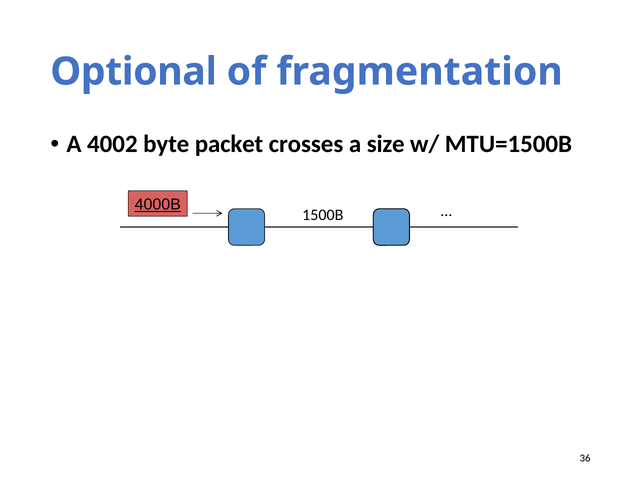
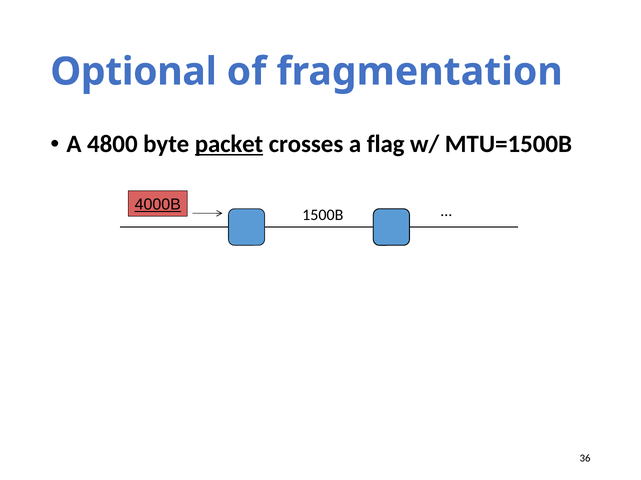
4002: 4002 -> 4800 (112, 145)
packet underline: none -> present (229, 145)
size: size -> flag (386, 145)
